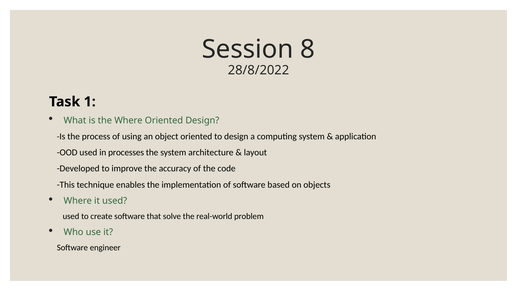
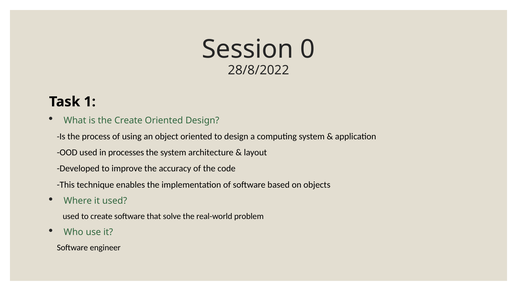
8: 8 -> 0 (308, 49)
the Where: Where -> Create (128, 120)
